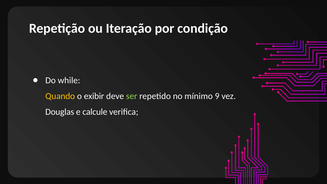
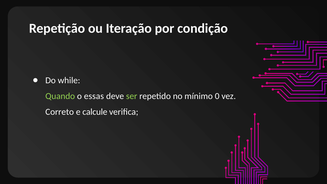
Quando colour: yellow -> light green (60, 96)
exibir: exibir -> essas (94, 96)
9: 9 -> 0 (217, 96)
Douglas: Douglas -> Correto (60, 112)
